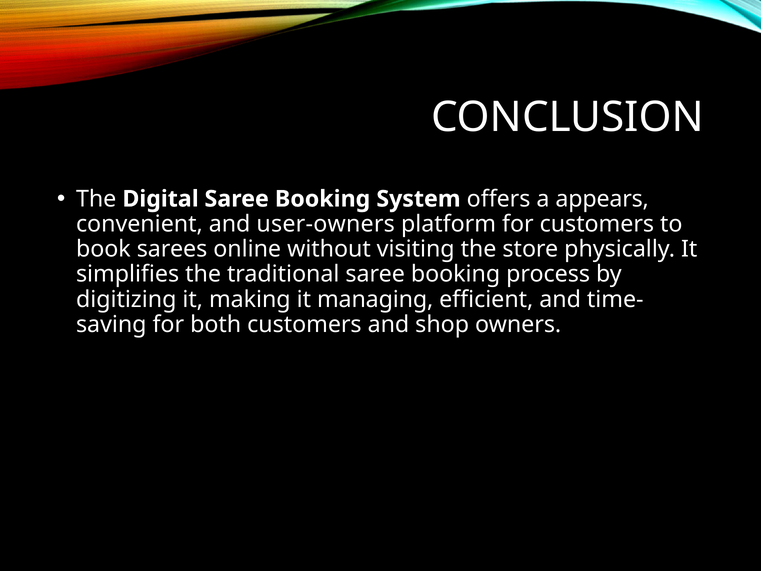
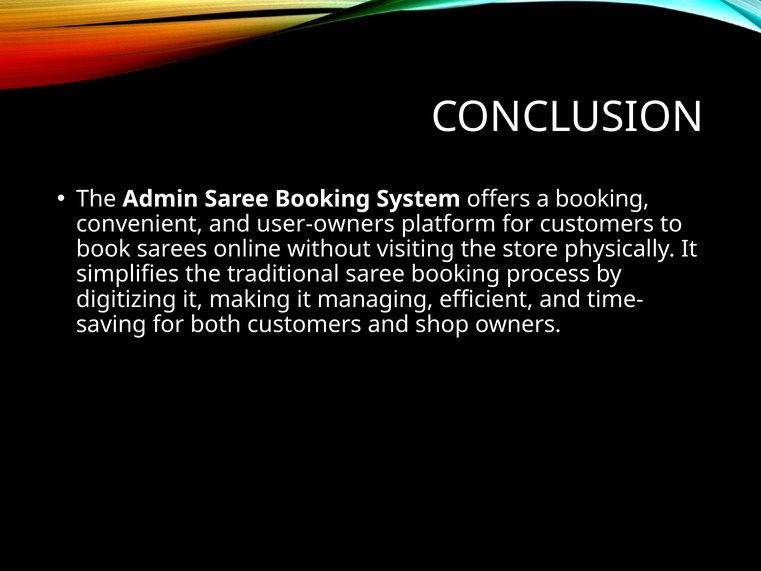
Digital: Digital -> Admin (160, 199)
a appears: appears -> booking (602, 199)
